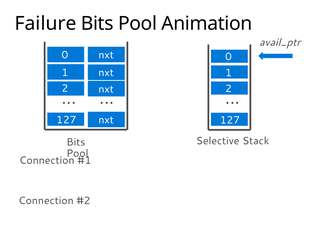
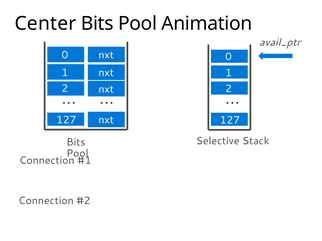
Failure: Failure -> Center (45, 24)
